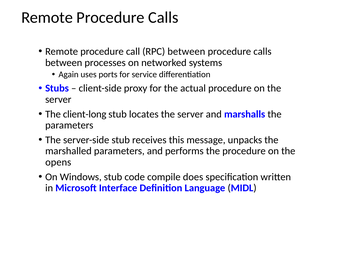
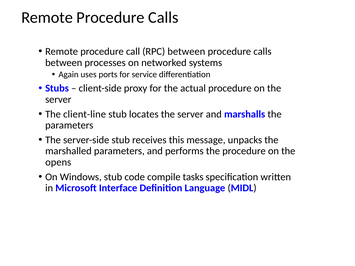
client-long: client-long -> client-line (85, 114)
does: does -> tasks (193, 177)
